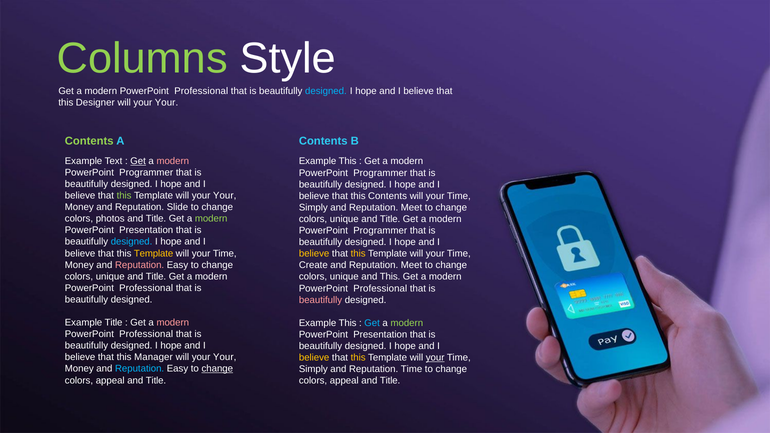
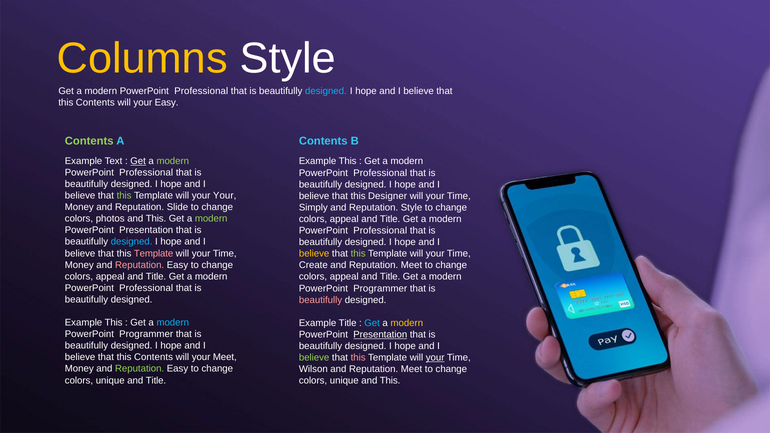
Columns colour: light green -> yellow (142, 59)
Designer: Designer -> Contents (95, 103)
Your: Your -> Easy (167, 103)
modern colour: pink -> light green (173, 161)
Programmer: Programmer -> Professional (146, 173)
Programmer: Programmer -> Professional (380, 173)
this Contents: Contents -> Designer (388, 196)
Meet: Meet -> Style (412, 208)
photos and Title: Title -> This (156, 219)
unique: unique -> appeal (344, 219)
Programmer: Programmer -> Professional (380, 231)
Template colour: yellow -> pink (154, 253)
this colour: yellow -> light green (358, 254)
unique: unique -> appeal (110, 277)
unique: unique -> appeal (344, 277)
This: This -> Title (390, 277)
Professional: Professional -> Programmer (380, 288)
Title: Title -> This (114, 323)
modern colour: pink -> light blue (173, 323)
This: This -> Title (348, 323)
modern colour: light green -> yellow (407, 323)
Professional: Professional -> Programmer (146, 334)
Presentation underline: none -> present (380, 335)
Manager: Manager -> Contents (153, 357)
Your: Your -> Meet (225, 357)
believe colour: yellow -> light green (314, 358)
this colour: yellow -> pink (358, 358)
Reputation colour: light blue -> light green (140, 369)
change underline: present -> none (217, 369)
Simply: Simply -> Wilson (313, 369)
Time: Time -> Meet (412, 369)
appeal: appeal -> unique (110, 380)
appeal: appeal -> unique (344, 381)
Title: Title -> This (390, 381)
